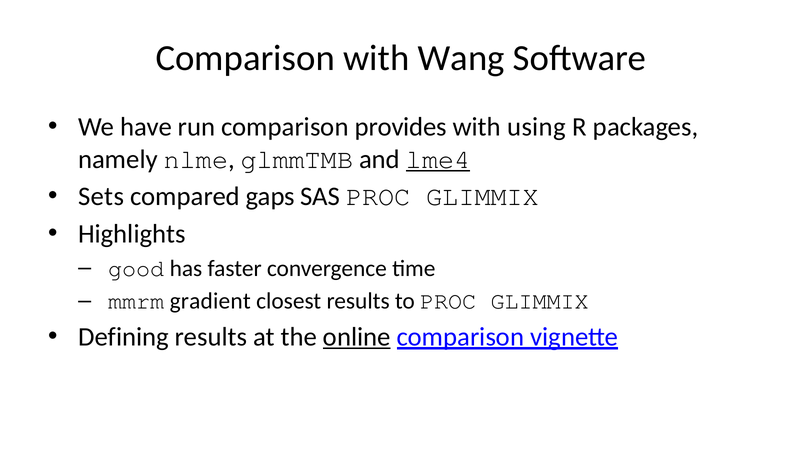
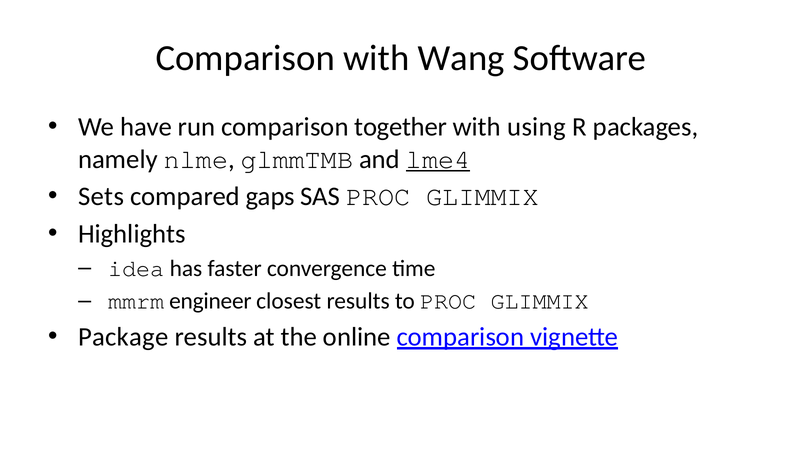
provides: provides -> together (401, 127)
good: good -> idea (136, 269)
gradient: gradient -> engineer (210, 301)
Defining: Defining -> Package (123, 337)
online underline: present -> none (357, 337)
